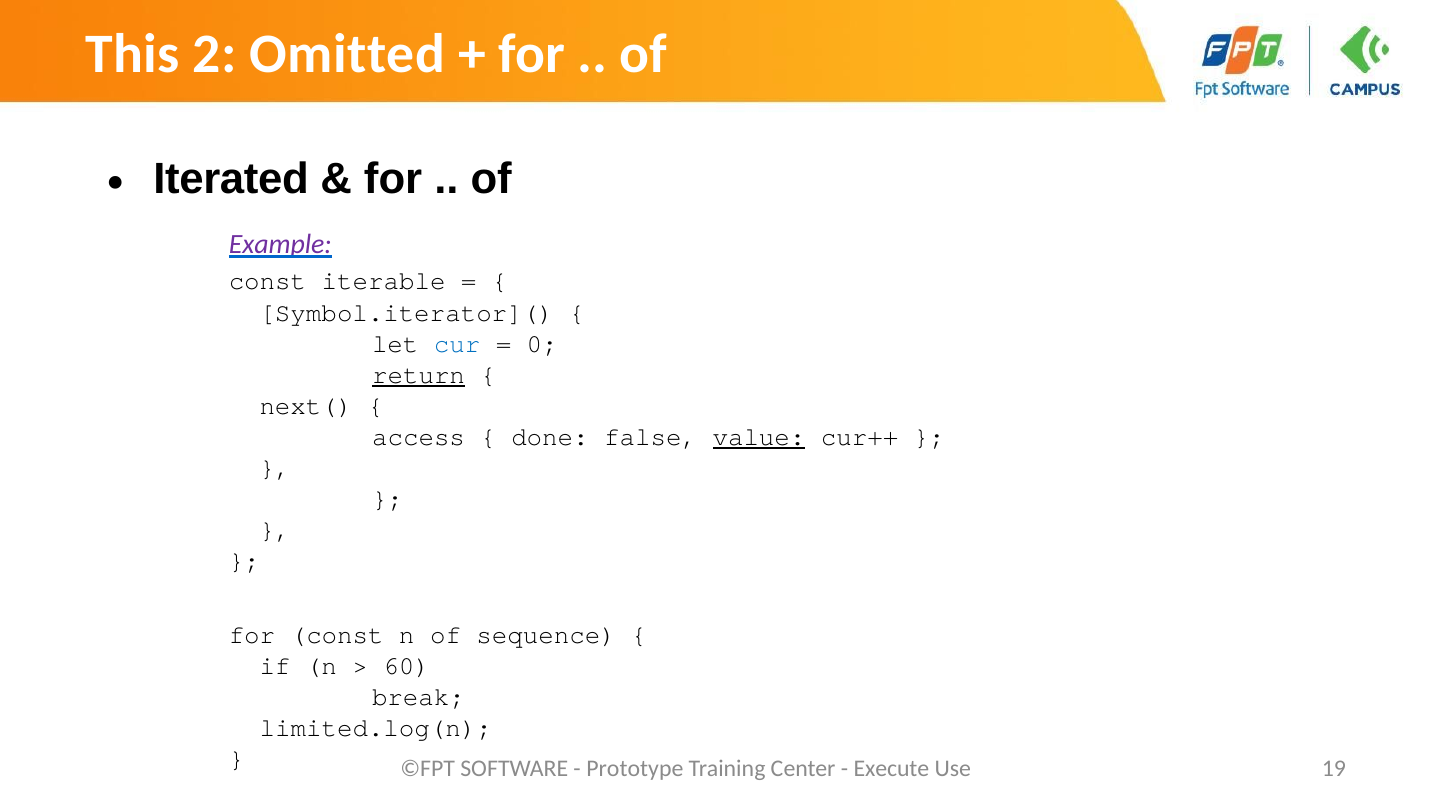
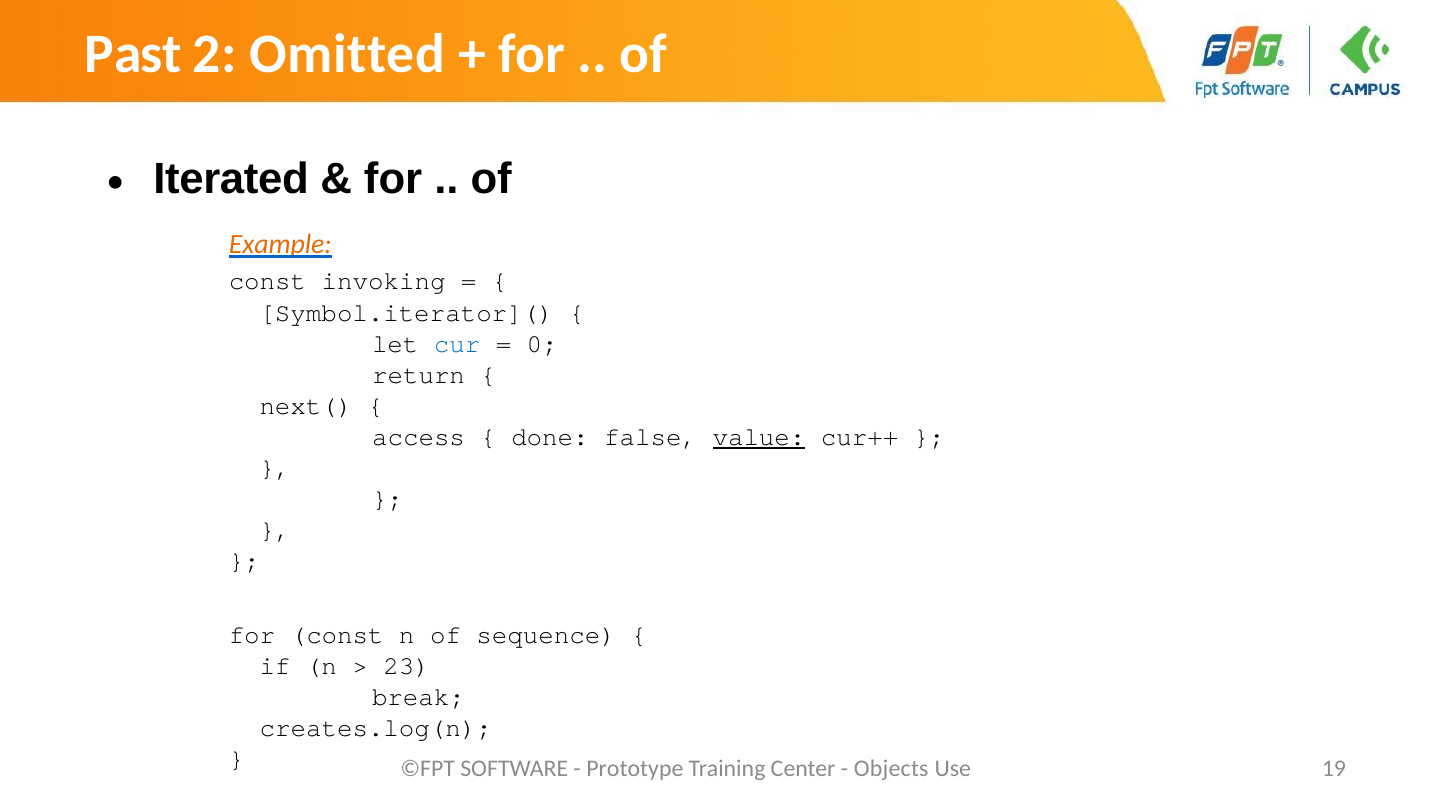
This: This -> Past (133, 54)
Example colour: purple -> orange (280, 244)
iterable: iterable -> invoking (384, 281)
return underline: present -> none (419, 375)
60: 60 -> 23 (407, 667)
limited.log(n: limited.log(n -> creates.log(n (376, 729)
Execute: Execute -> Objects (891, 770)
